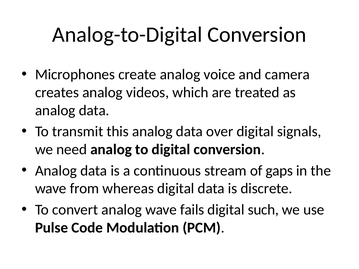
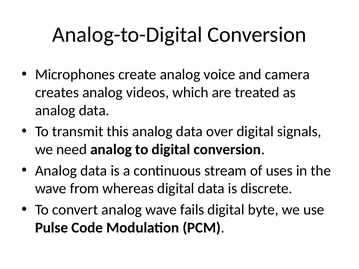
gaps: gaps -> uses (279, 171)
such: such -> byte (263, 210)
